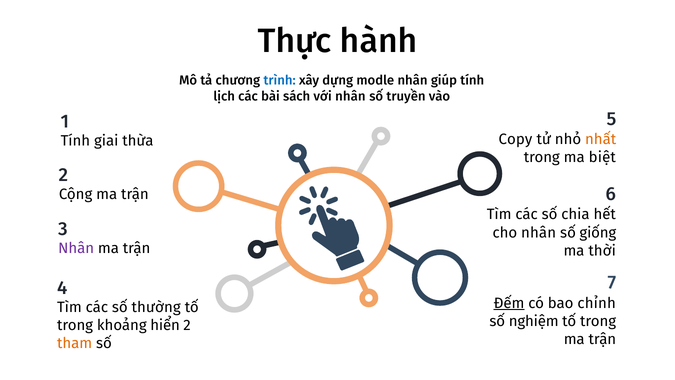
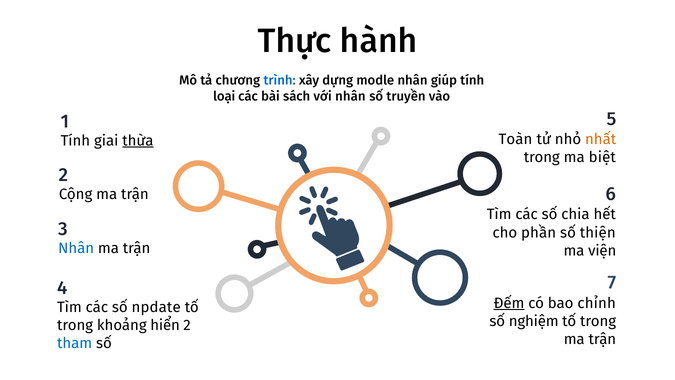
lịch: lịch -> loại (224, 96)
Copy: Copy -> Toàn (515, 139)
thừa underline: none -> present (138, 140)
cho nhân: nhân -> phần (539, 232)
giống: giống -> thiện (598, 232)
Nhân colour: purple -> blue (76, 248)
thời: thời -> viện (602, 250)
thường: thường -> npdate (156, 307)
tham colour: orange -> blue (75, 343)
